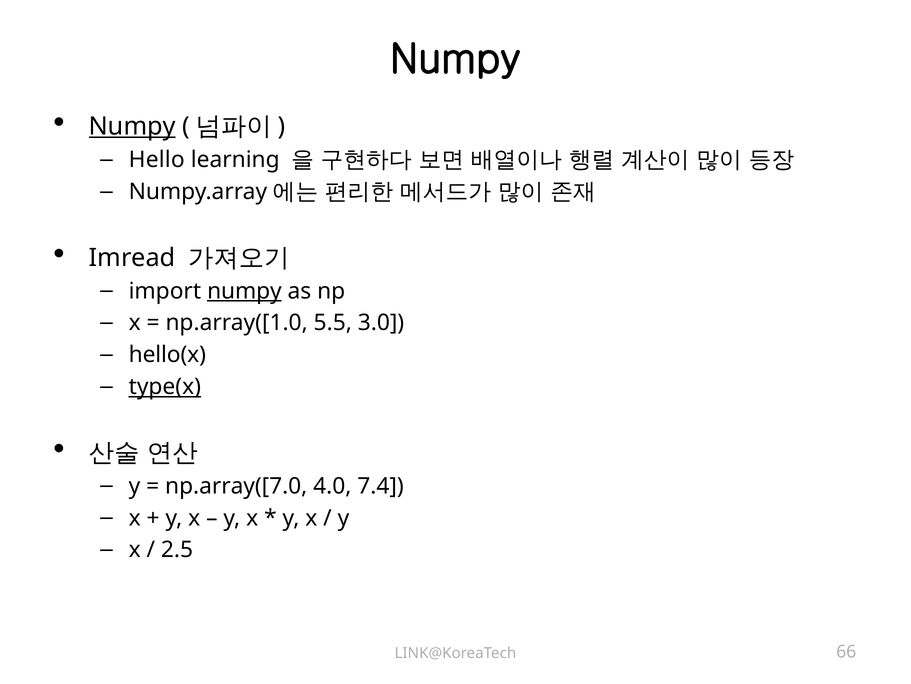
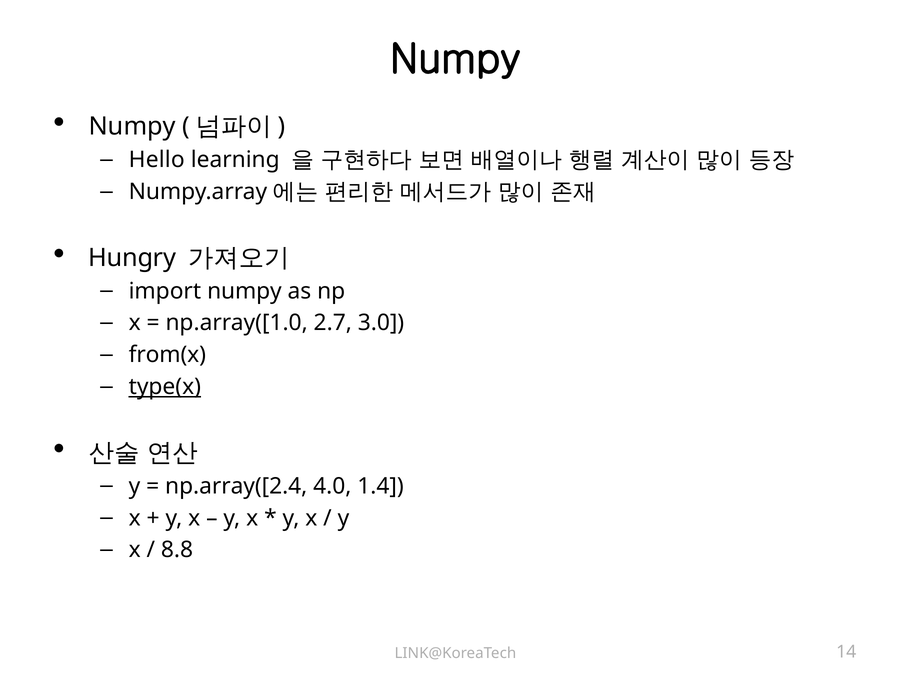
Numpy underline: present -> none (132, 126)
Imread: Imread -> Hungry (132, 257)
numpy underline: present -> none (244, 291)
5.5: 5.5 -> 2.7 (333, 323)
hello(x: hello(x -> from(x (167, 354)
np.array([7.0: np.array([7.0 -> np.array([2.4 (236, 486)
7.4: 7.4 -> 1.4 (381, 486)
2.5: 2.5 -> 8.8 (177, 549)
66: 66 -> 14 (846, 651)
